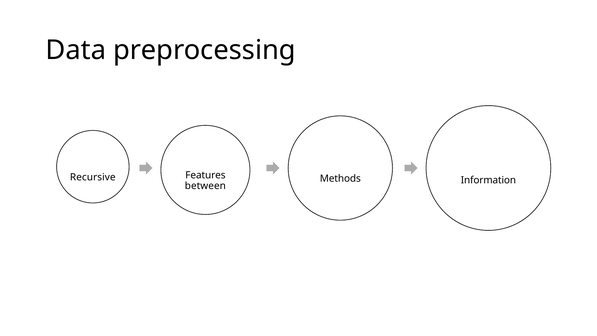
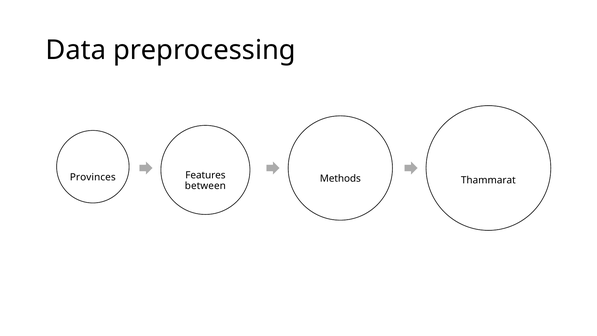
Recursive: Recursive -> Provinces (93, 177)
Information: Information -> Thammarat (488, 180)
